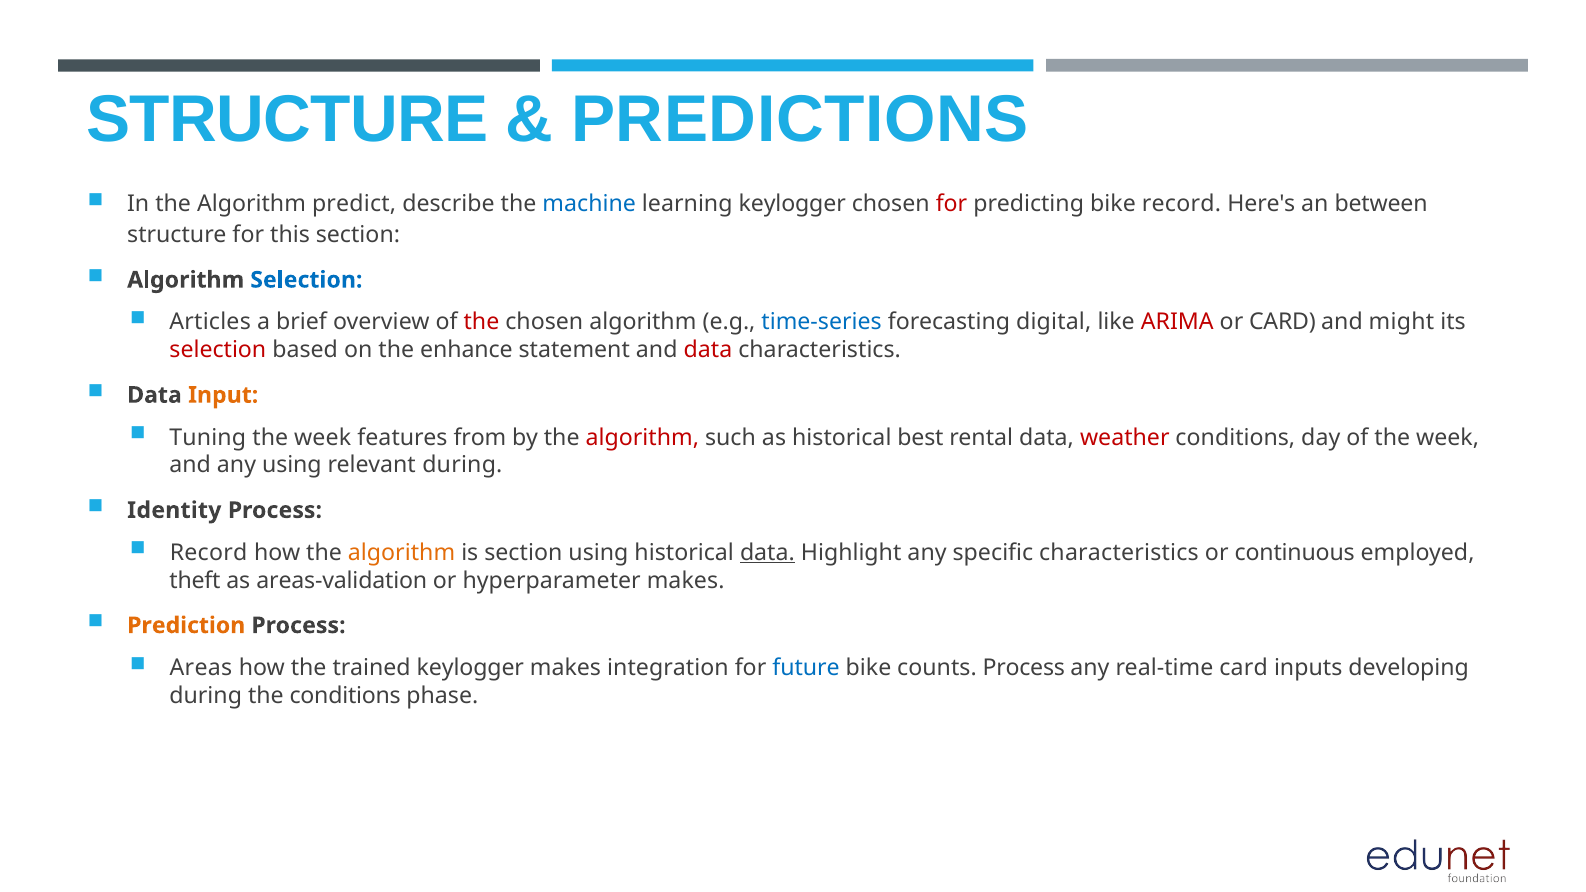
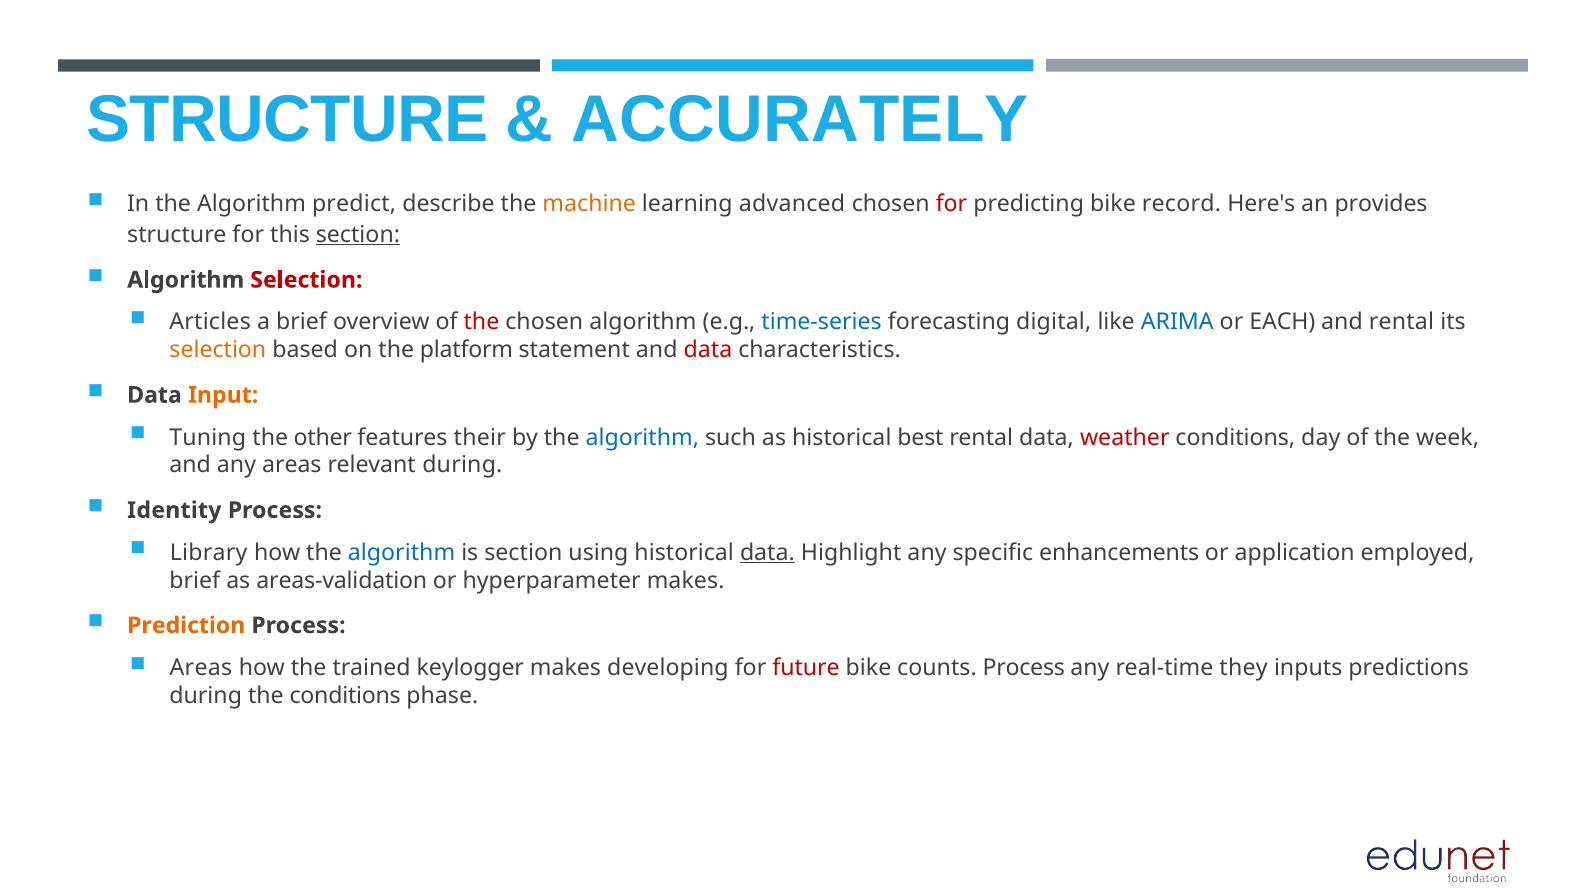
PREDICTIONS: PREDICTIONS -> ACCURATELY (800, 119)
machine colour: blue -> orange (589, 204)
learning keylogger: keylogger -> advanced (792, 204)
between: between -> provides (1381, 204)
section underline: none -> present (358, 235)
Selection colour: blue -> red (306, 280)
ARIMA colour: red -> blue (1177, 322)
or CARD: CARD -> EACH (1282, 322)
and might: might -> rental (1401, 322)
selection colour: red -> orange (218, 350)
enhance: enhance -> platform (466, 350)
week: week -> other (323, 437)
from: from -> their (480, 437)
algorithm colour: red -> blue (642, 437)
any using: using -> areas (292, 465)
Record: Record -> Library (209, 553)
algorithm colour: orange -> blue (402, 553)
specific characteristics: characteristics -> enhancements (1119, 553)
continuous: continuous -> application (1295, 553)
theft: theft -> brief (195, 580)
integration: integration -> developing (668, 668)
future colour: blue -> red (806, 668)
real-time card: card -> they (1244, 668)
developing: developing -> predictions (1409, 668)
